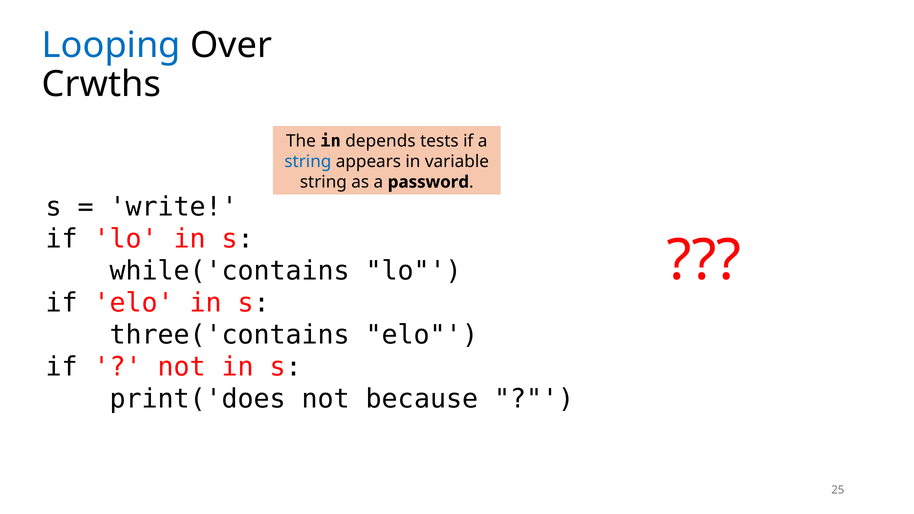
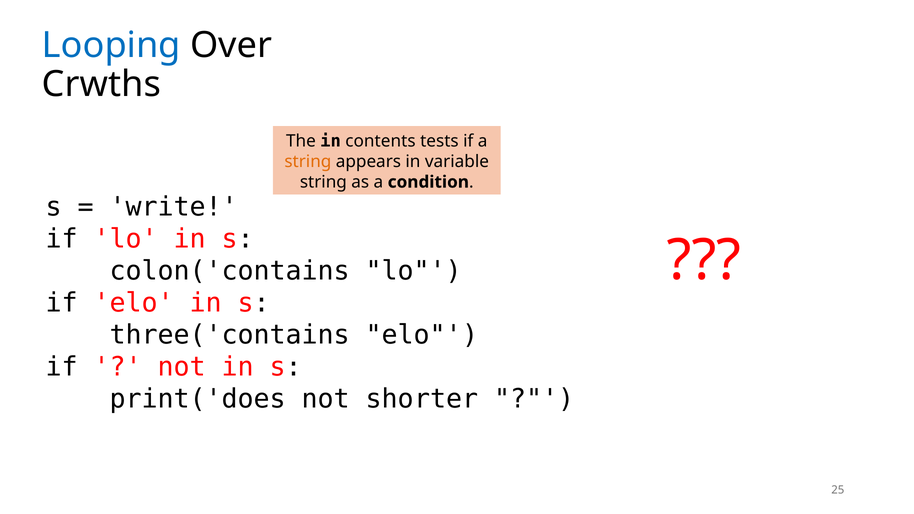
depends: depends -> contents (380, 141)
string colour: blue -> orange (308, 162)
password: password -> condition (428, 182)
while('contains: while('contains -> colon('contains (230, 271)
because: because -> shorter (422, 399)
